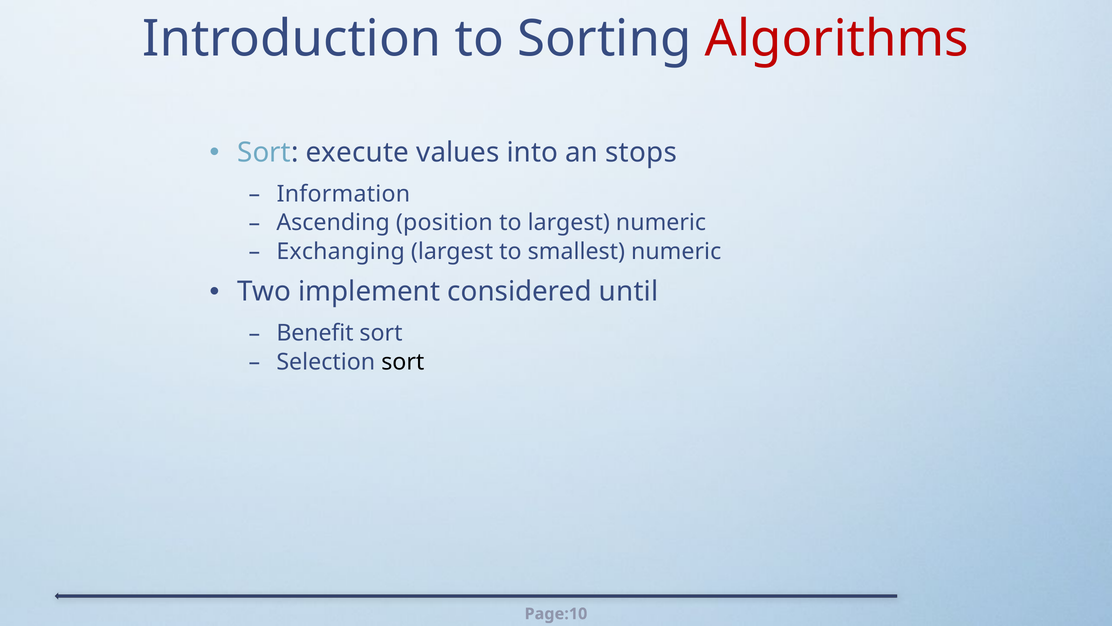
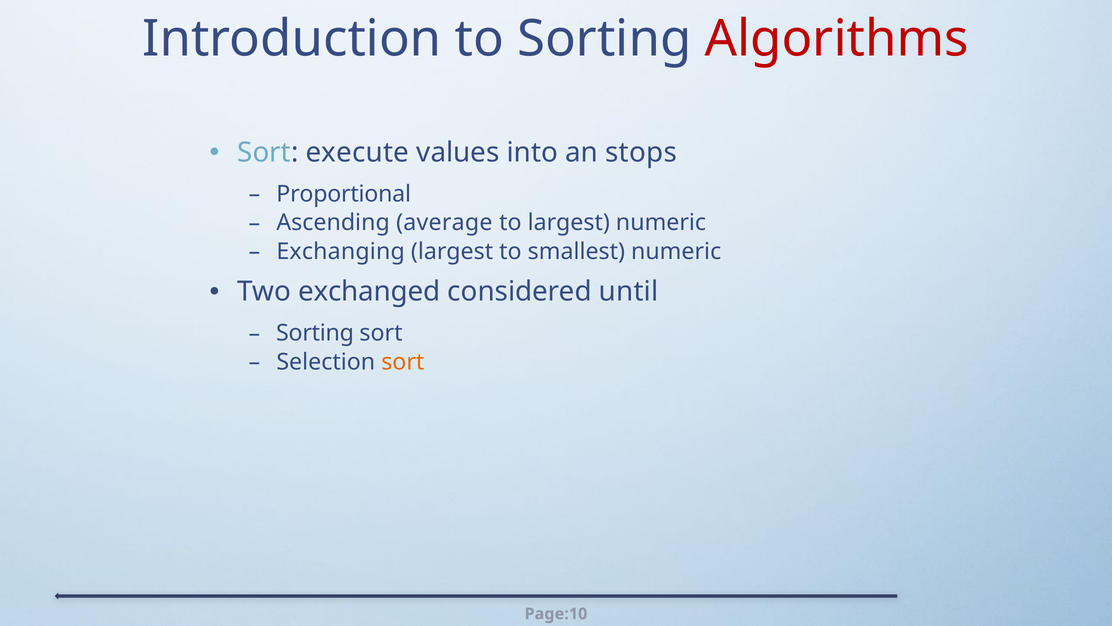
Information: Information -> Proportional (344, 194)
position: position -> average (444, 223)
implement: implement -> exchanged (369, 292)
Benefit: Benefit -> Sorting (315, 333)
sort colour: black -> orange (403, 362)
